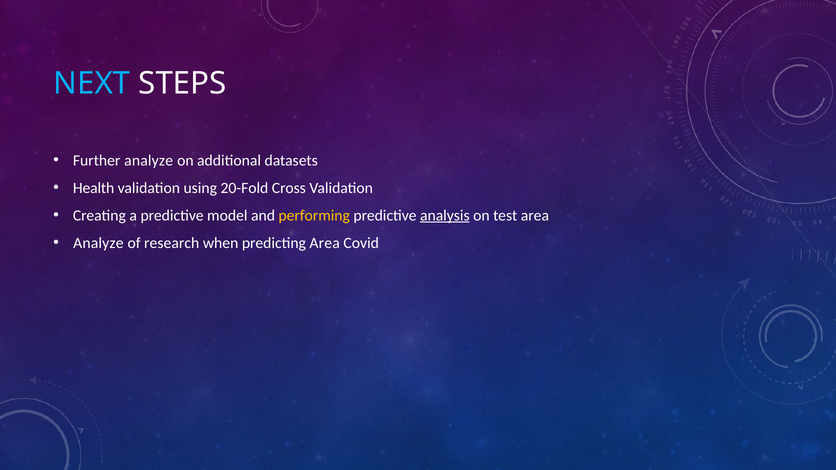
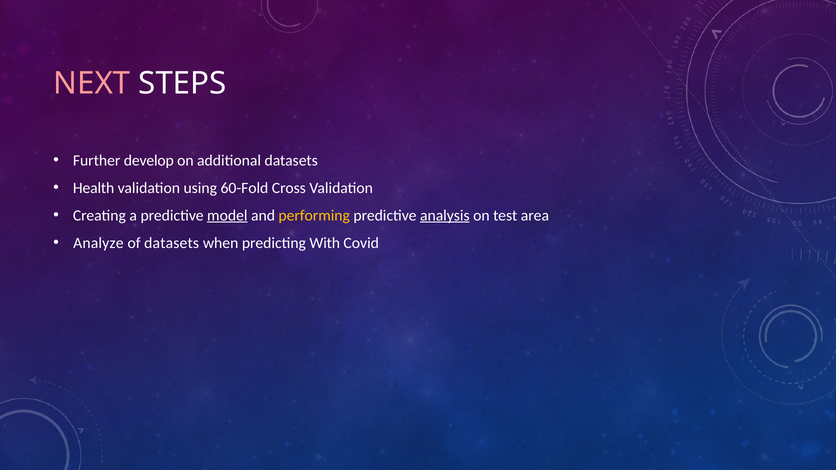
NEXT colour: light blue -> pink (92, 83)
Further analyze: analyze -> develop (149, 161)
20-Fold: 20-Fold -> 60-Fold (244, 188)
model underline: none -> present (227, 216)
of research: research -> datasets (172, 243)
predicting Area: Area -> With (325, 243)
